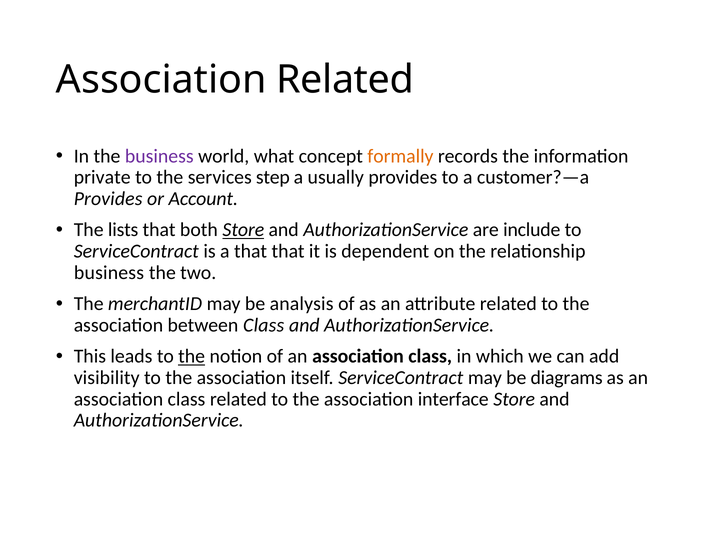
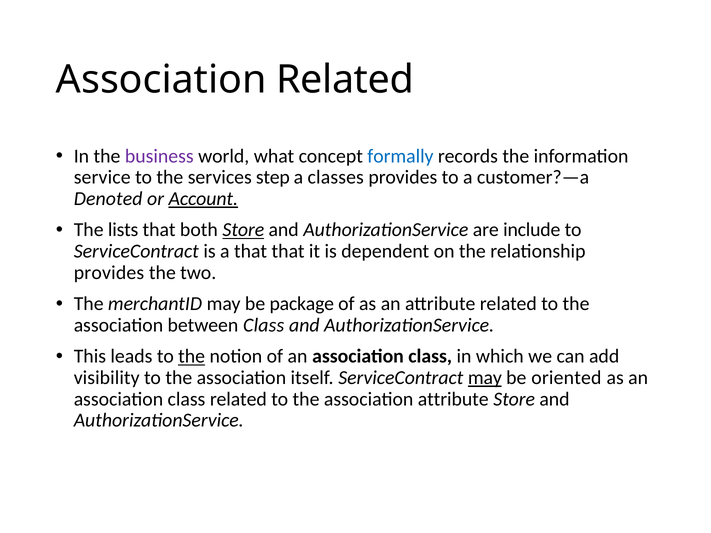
formally colour: orange -> blue (400, 156)
private: private -> service (102, 177)
usually: usually -> classes (336, 177)
Provides: Provides -> Denoted (108, 199)
Account underline: none -> present (203, 199)
business: business -> provides (109, 273)
analysis: analysis -> package (302, 304)
may underline: none -> present (485, 378)
diagrams: diagrams -> oriented (566, 378)
association interface: interface -> attribute (453, 399)
